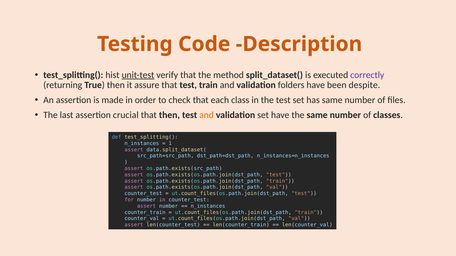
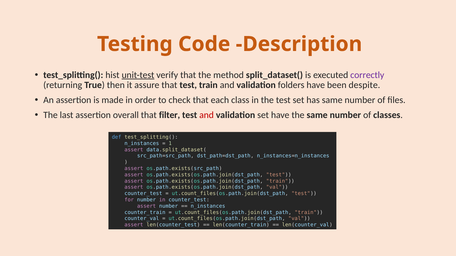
crucial: crucial -> overall (126, 115)
that then: then -> filter (170, 115)
and colour: orange -> red (207, 115)
